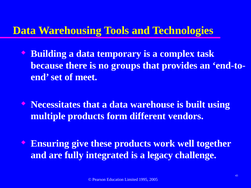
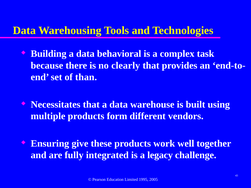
temporary: temporary -> behavioral (119, 54)
groups: groups -> clearly (126, 65)
meet: meet -> than (86, 77)
